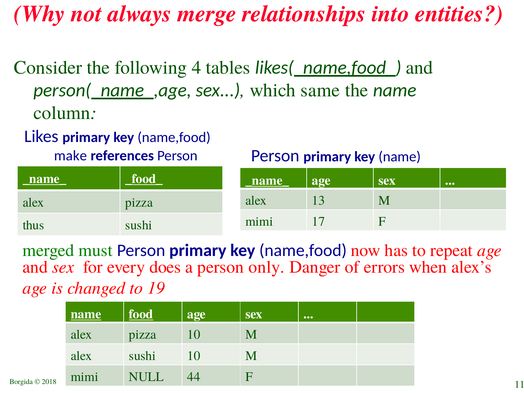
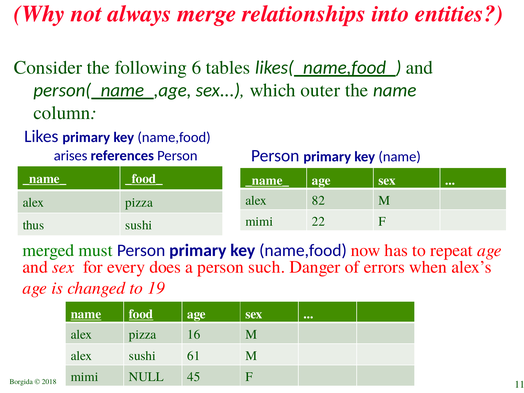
4: 4 -> 6 (197, 68)
same: same -> outer (320, 90)
make: make -> arises (71, 156)
13: 13 -> 82 (319, 201)
17: 17 -> 22 (319, 222)
only: only -> such (267, 267)
pizza 10: 10 -> 16 (194, 335)
sushi 10: 10 -> 61 (194, 356)
44: 44 -> 45 (194, 377)
